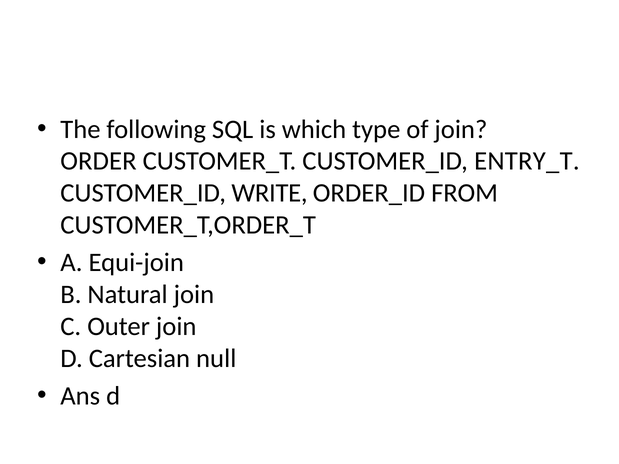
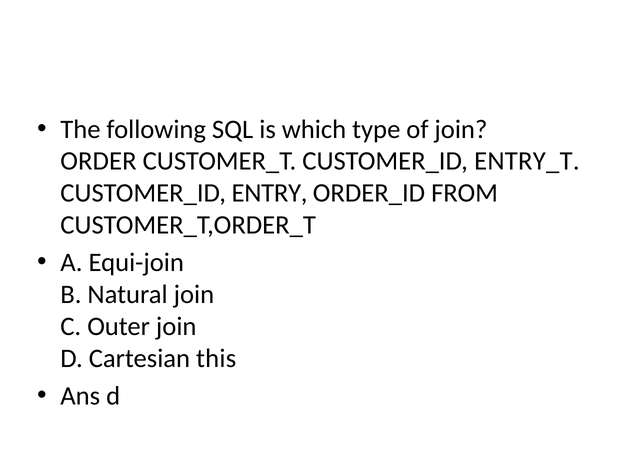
WRITE: WRITE -> ENTRY (270, 193)
null: null -> this (216, 359)
